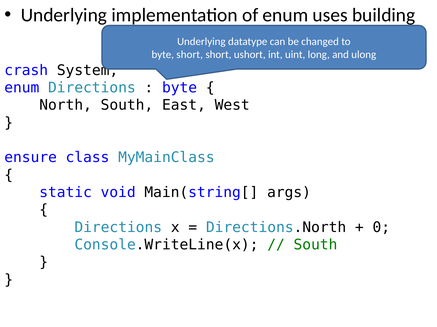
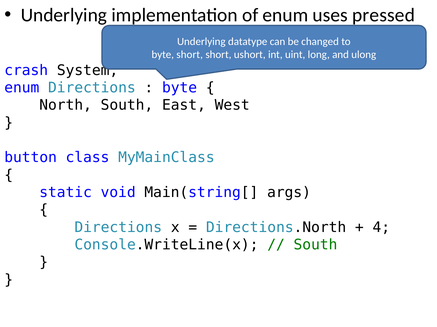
building: building -> pressed (384, 15)
ensure: ensure -> button (31, 158)
0: 0 -> 4 (381, 228)
